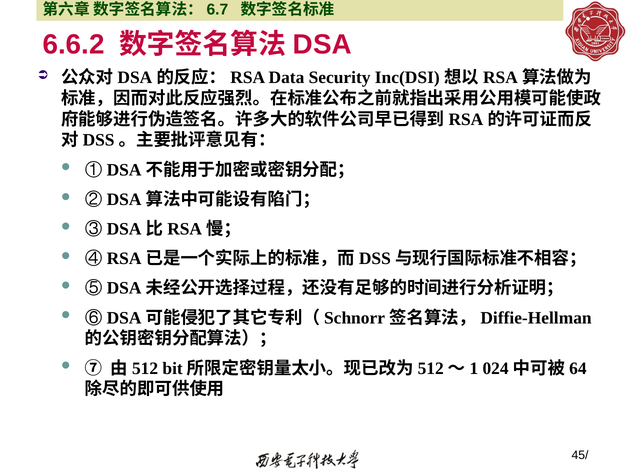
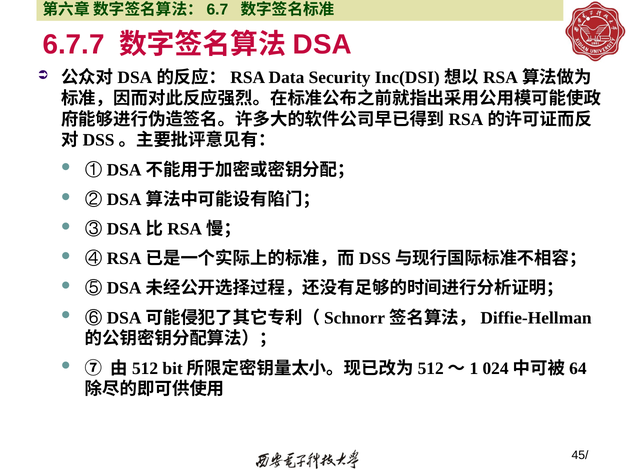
6.6.2: 6.6.2 -> 6.7.7 (74, 45)
